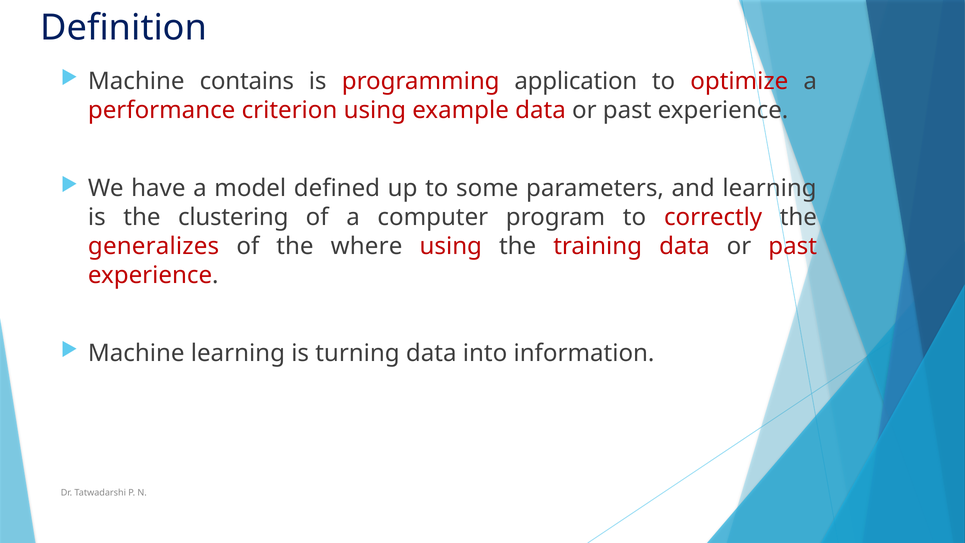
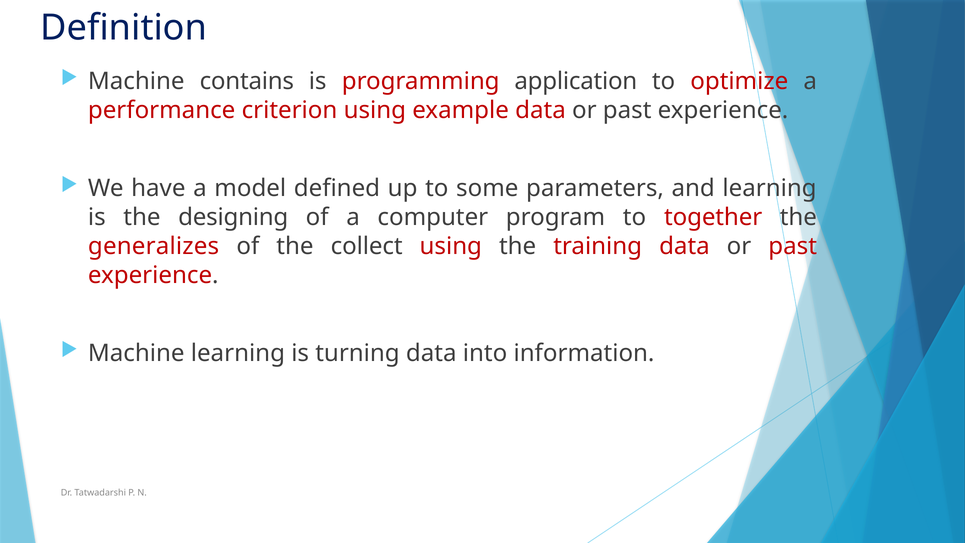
clustering: clustering -> designing (233, 217)
correctly: correctly -> together (713, 217)
where: where -> collect (367, 246)
